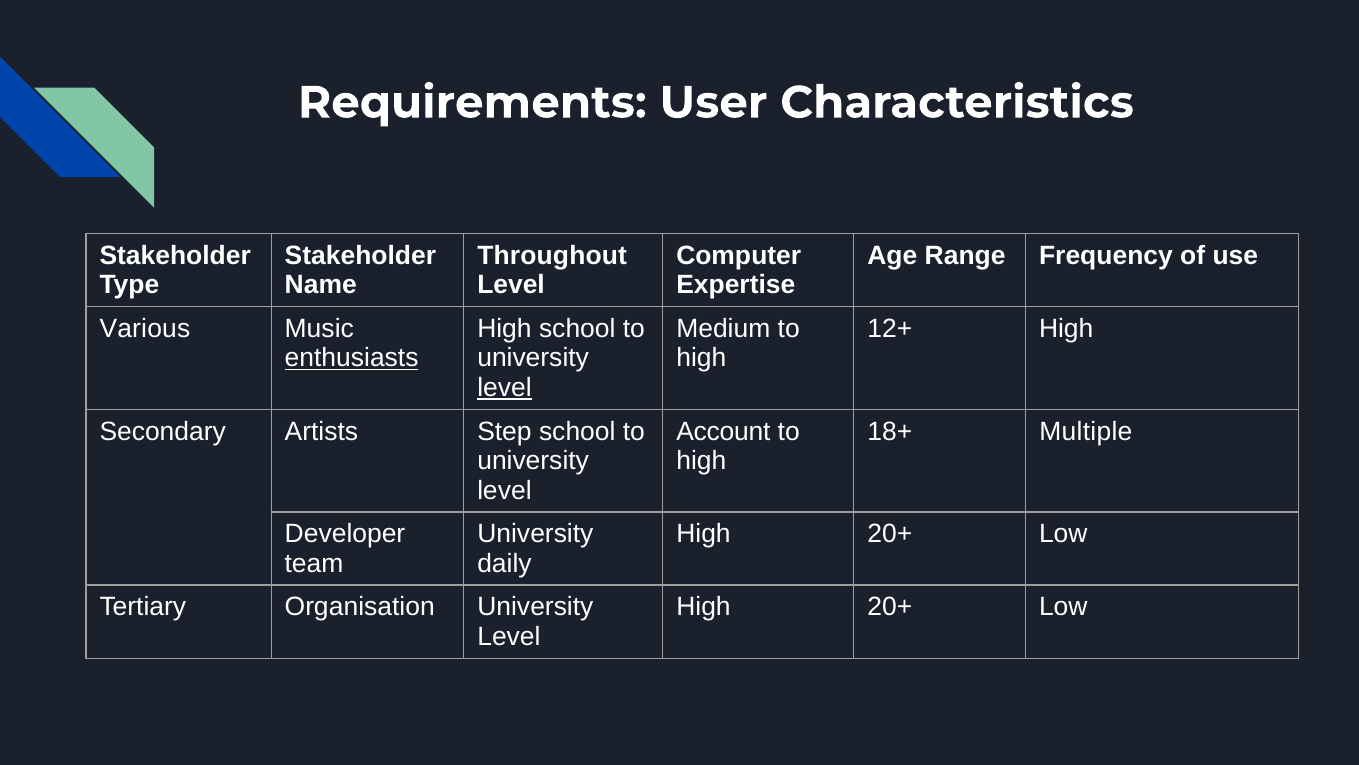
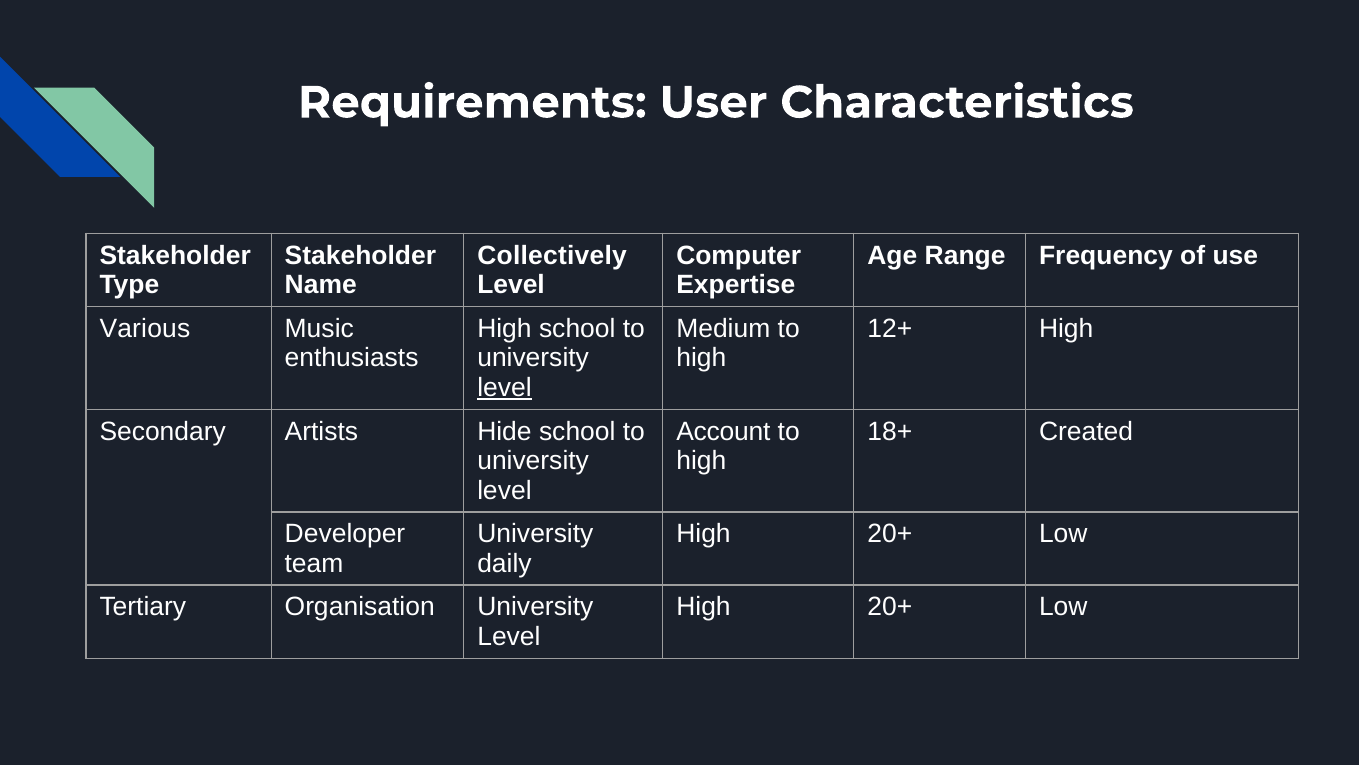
Throughout: Throughout -> Collectively (552, 255)
enthusiasts underline: present -> none (352, 358)
Step: Step -> Hide (504, 431)
Multiple: Multiple -> Created (1086, 431)
